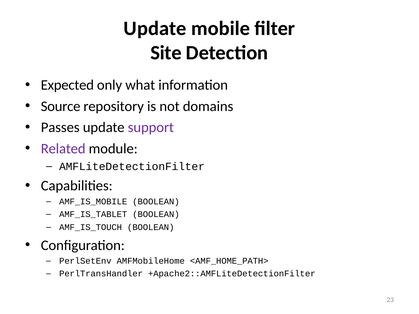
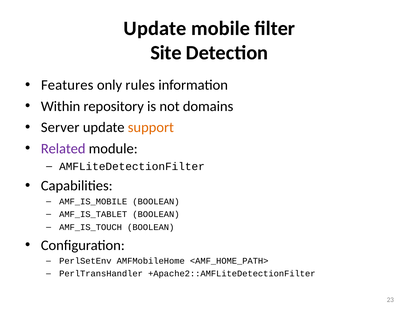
Expected: Expected -> Features (67, 85)
what: what -> rules (140, 85)
Source: Source -> Within (61, 106)
Passes: Passes -> Server (60, 128)
support colour: purple -> orange (151, 128)
